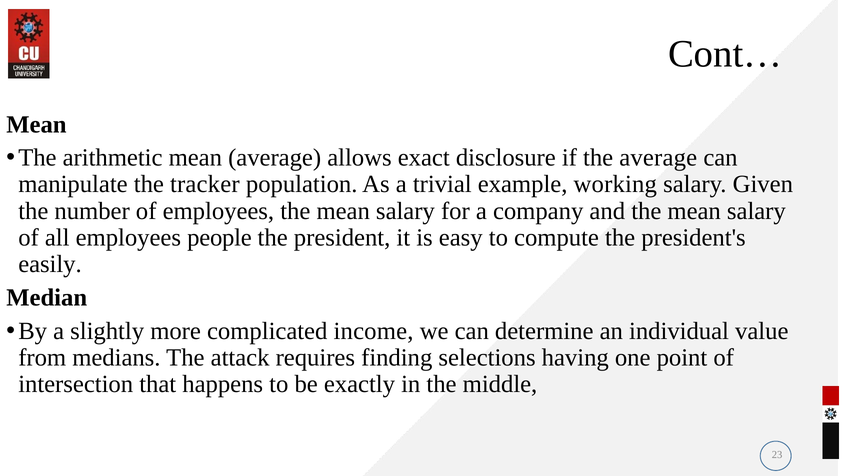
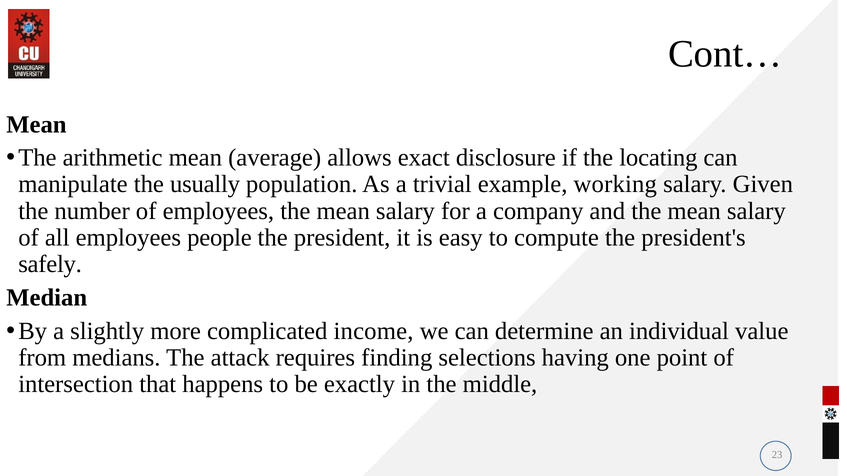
the average: average -> locating (658, 158)
tracker: tracker -> usually (205, 185)
easily: easily -> safely (50, 265)
